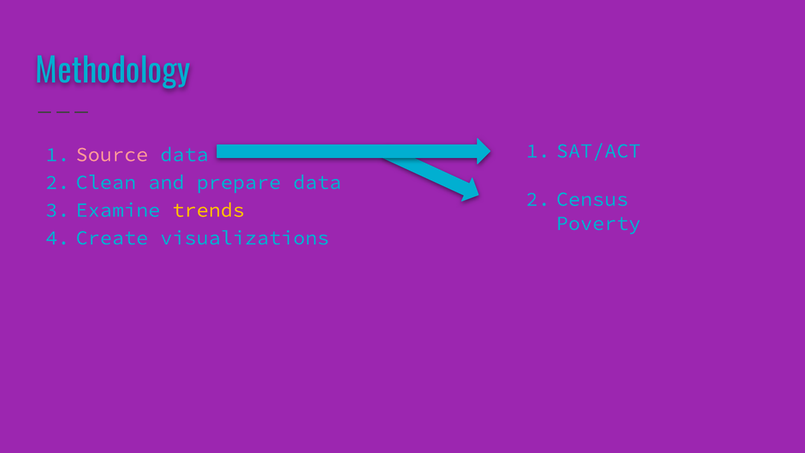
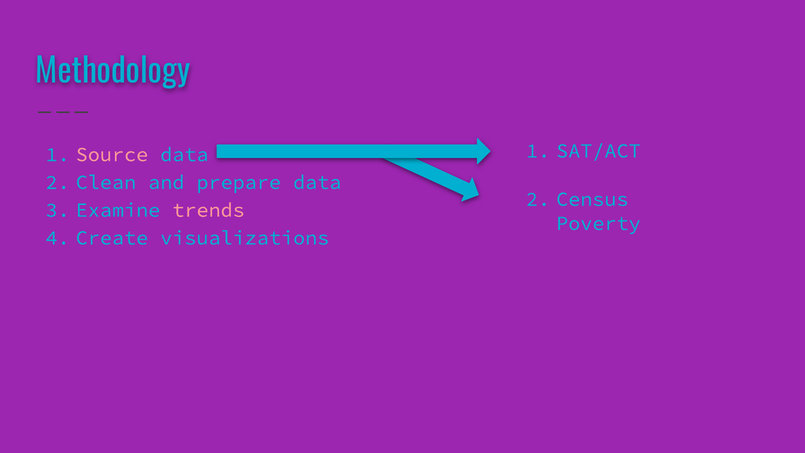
trends colour: yellow -> pink (209, 210)
